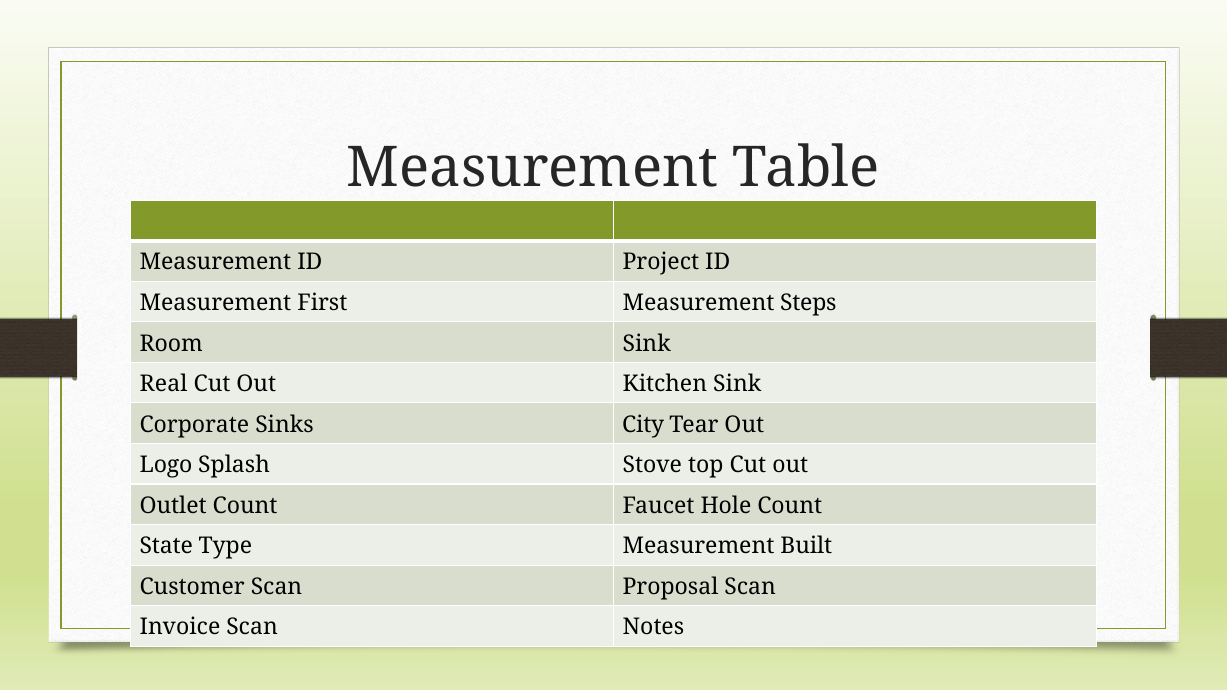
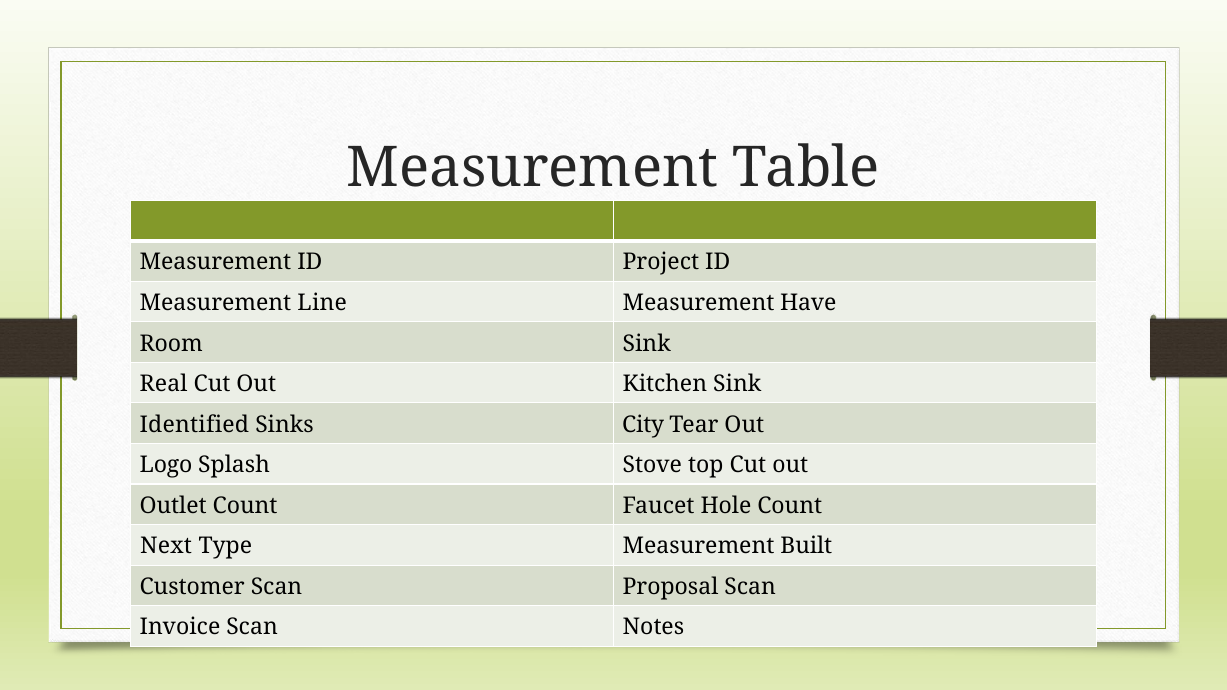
First: First -> Line (322, 303)
Steps: Steps -> Have (808, 303)
Corporate: Corporate -> Identified (194, 425)
State: State -> Next (166, 546)
